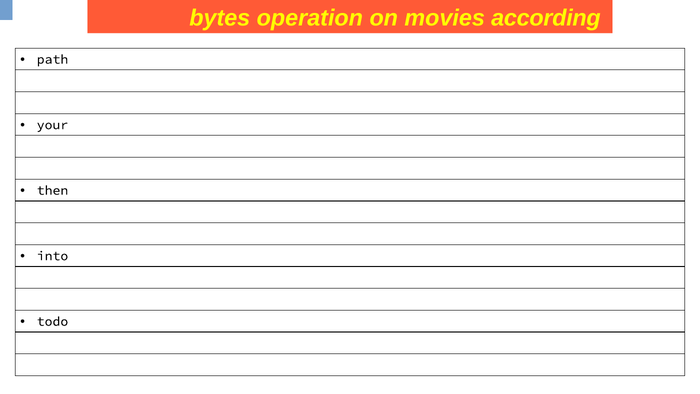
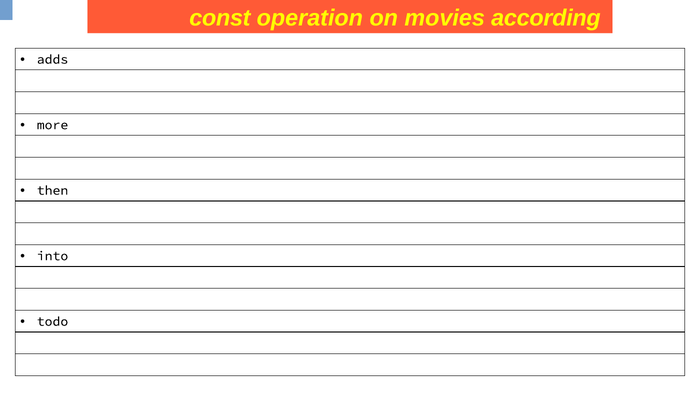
bytes: bytes -> const (220, 18)
path: path -> adds (52, 59)
your: your -> more (52, 125)
